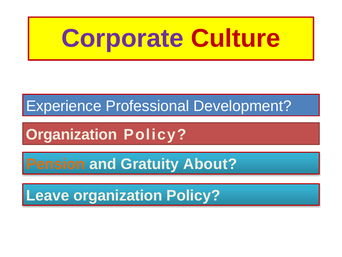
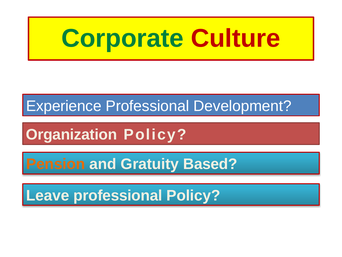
Corporate colour: purple -> green (122, 38)
About: About -> Based (210, 164)
Leave organization: organization -> professional (118, 195)
